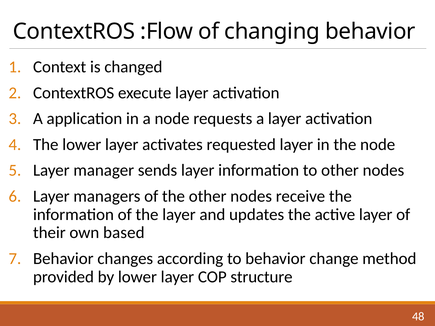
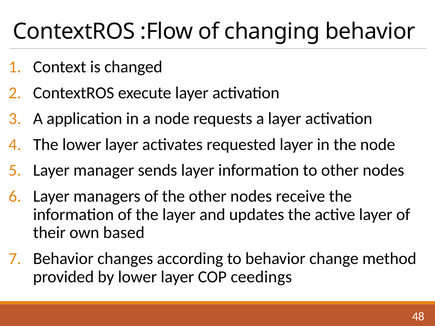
structure: structure -> ceedings (261, 277)
